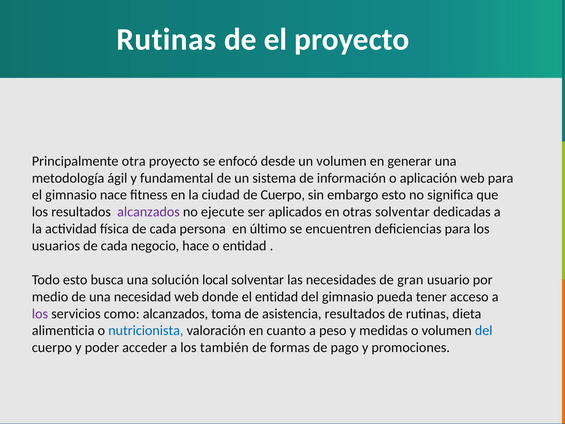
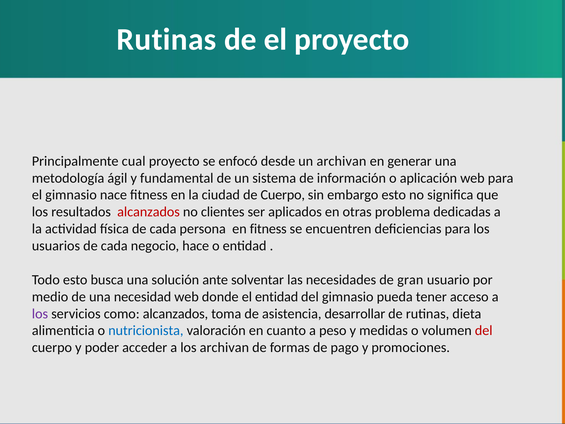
otra: otra -> cual (134, 161)
un volumen: volumen -> archivan (341, 161)
alcanzados colour: purple -> red (149, 212)
ejecute: ejecute -> clientes (223, 212)
otras solventar: solventar -> problema (403, 212)
en último: último -> fitness (268, 229)
local: local -> ante (215, 280)
asistencia resultados: resultados -> desarrollar (355, 314)
del colour: blue -> red (484, 330)
los también: también -> archivan (224, 347)
